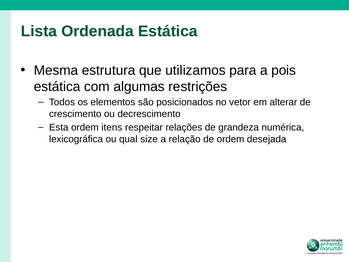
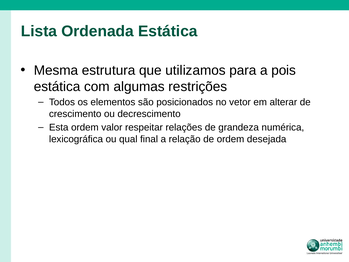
itens: itens -> valor (112, 127)
size: size -> final (149, 139)
